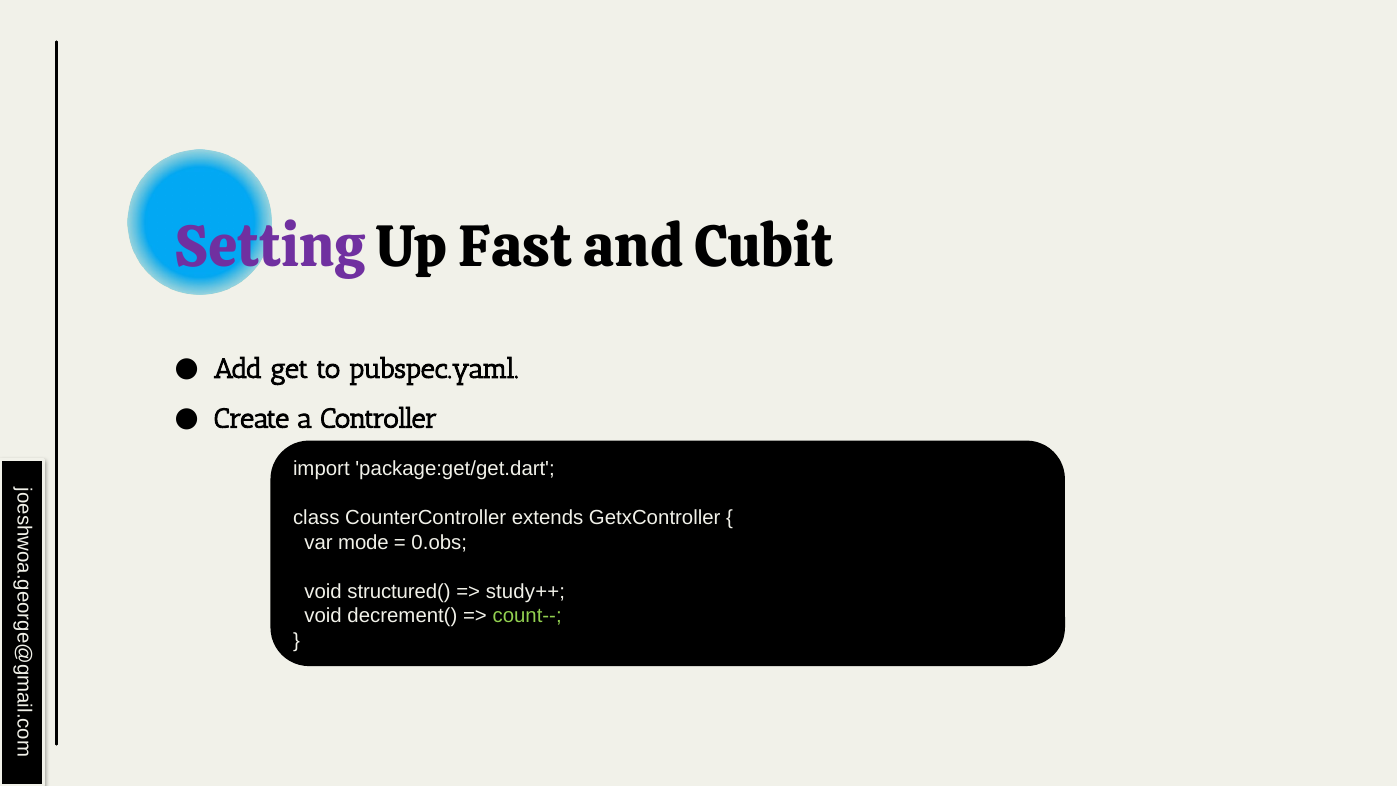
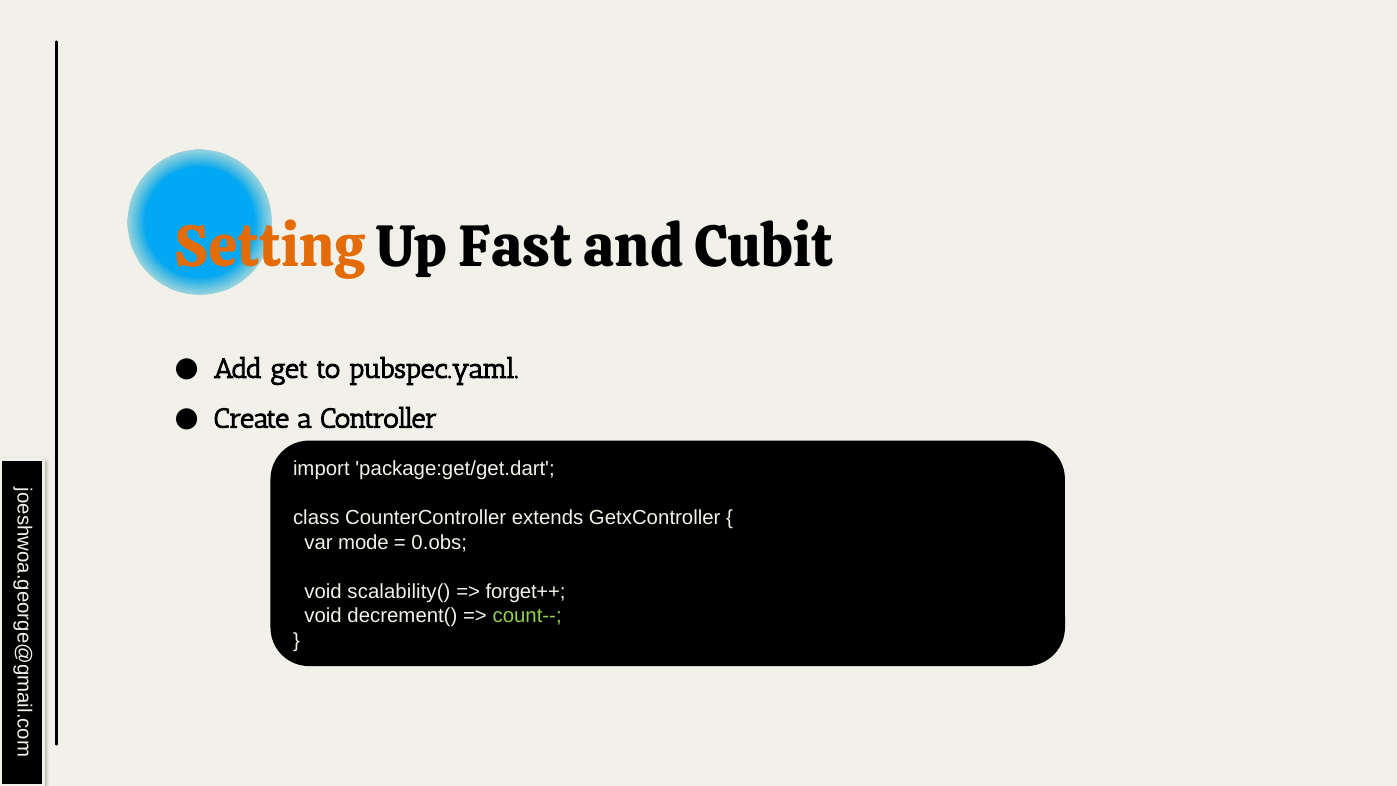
Setting colour: purple -> orange (270, 247)
structured(: structured( -> scalability( (399, 591)
study++: study++ -> forget++ (526, 591)
